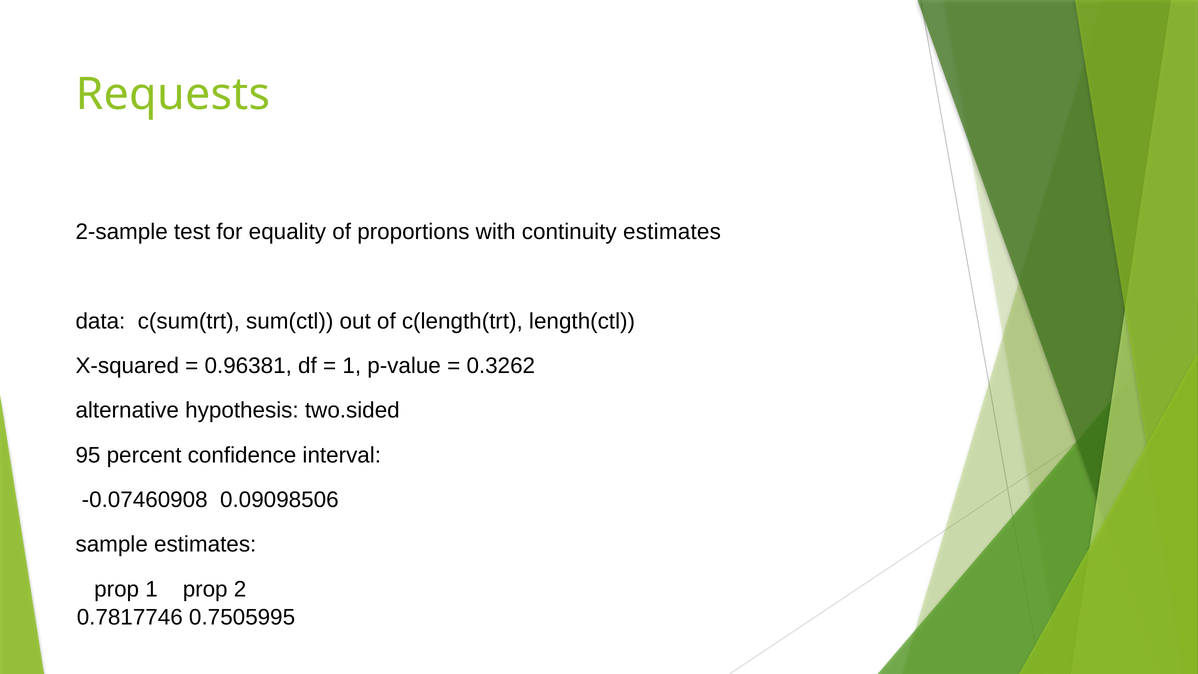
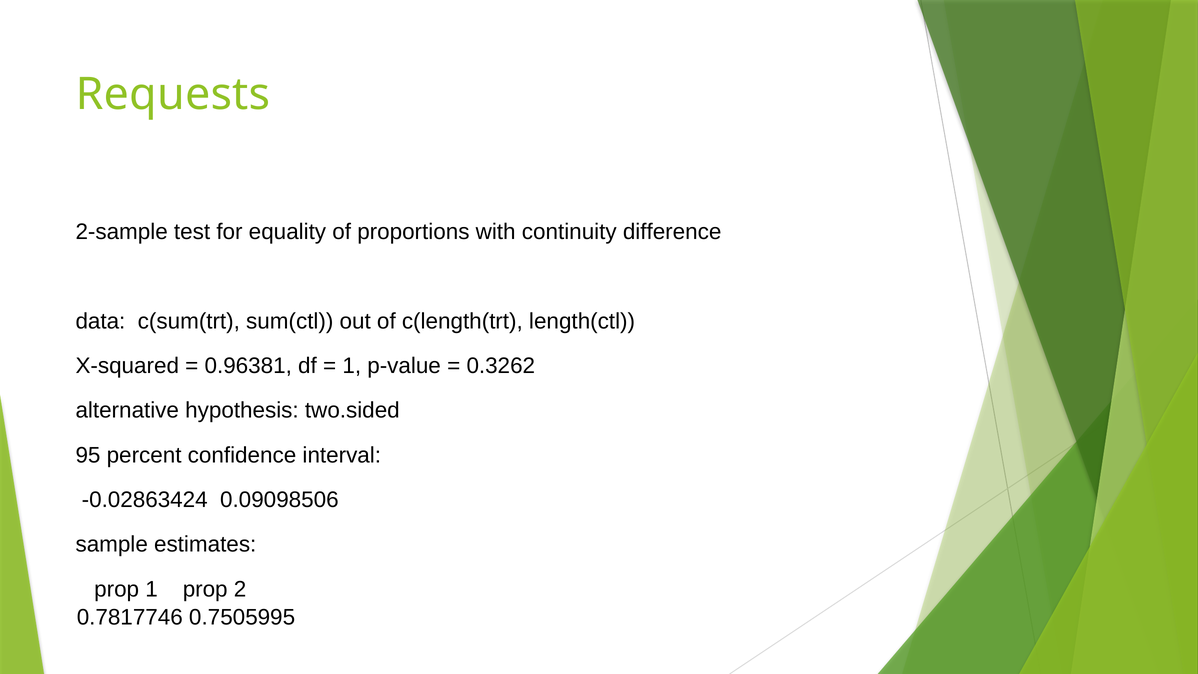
continuity estimates: estimates -> difference (672, 232)
-0.07460908: -0.07460908 -> -0.02863424 (145, 500)
